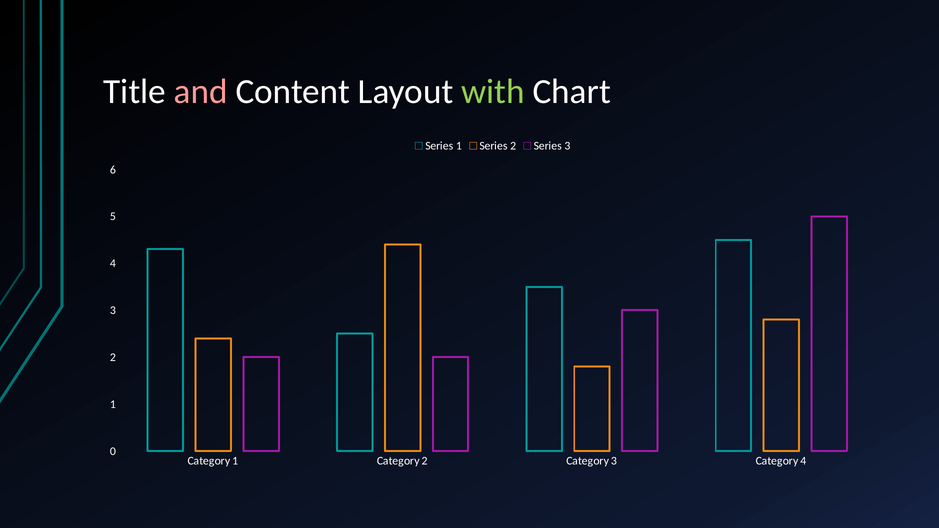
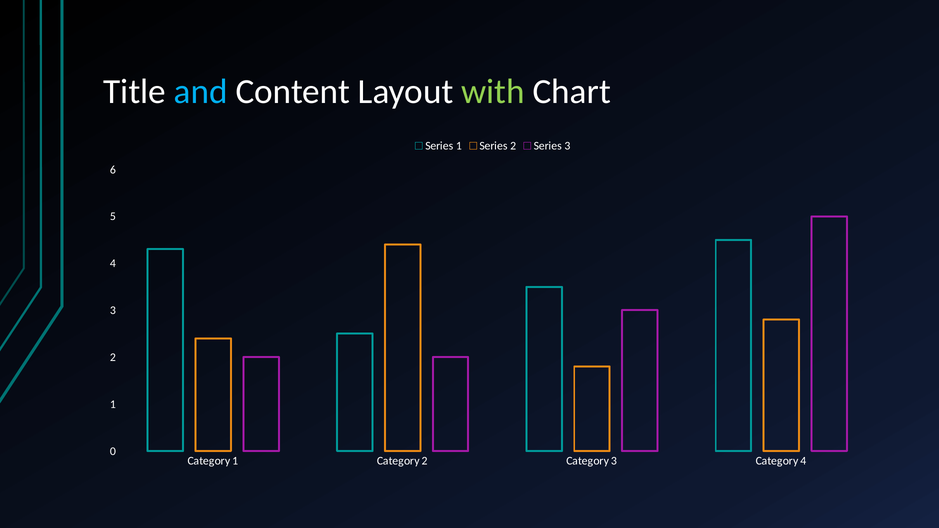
and colour: pink -> light blue (201, 91)
